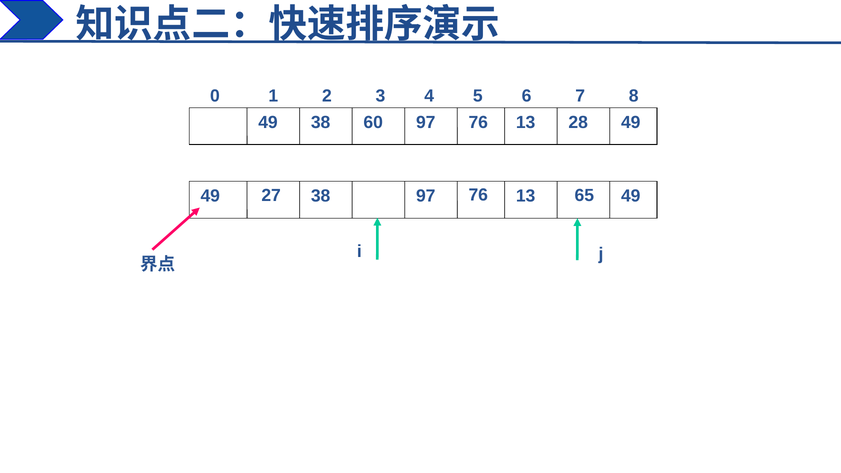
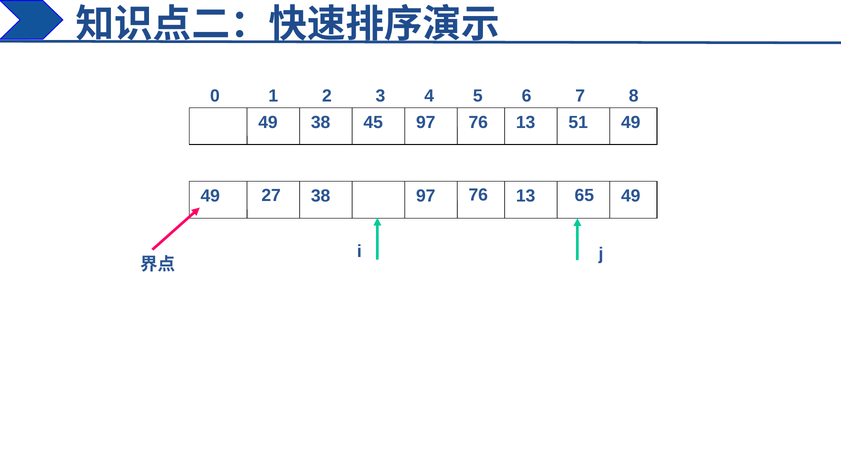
60: 60 -> 45 (373, 123)
28: 28 -> 51 (578, 123)
